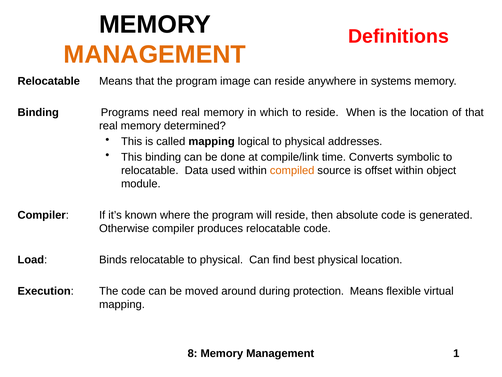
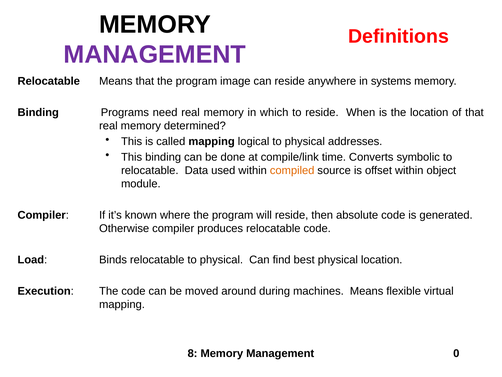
MANAGEMENT colour: orange -> purple (155, 54)
protection: protection -> machines (318, 291)
1: 1 -> 0 (456, 353)
